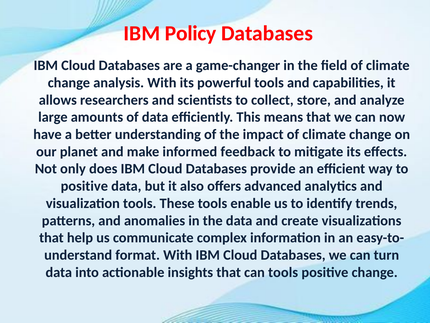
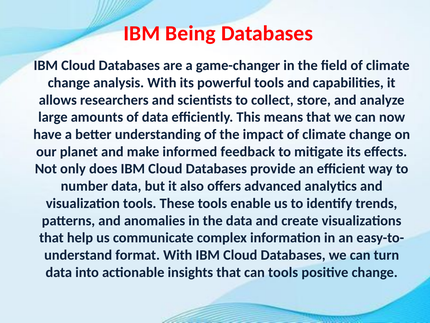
Policy: Policy -> Being (190, 33)
positive: positive -> number (84, 186)
